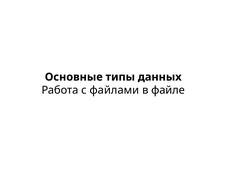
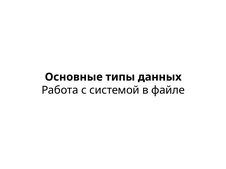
файлами: файлами -> системой (114, 90)
